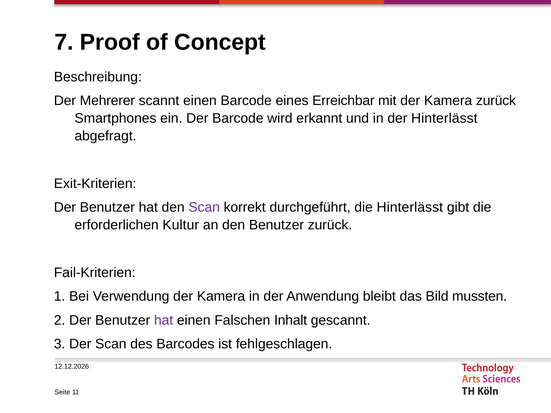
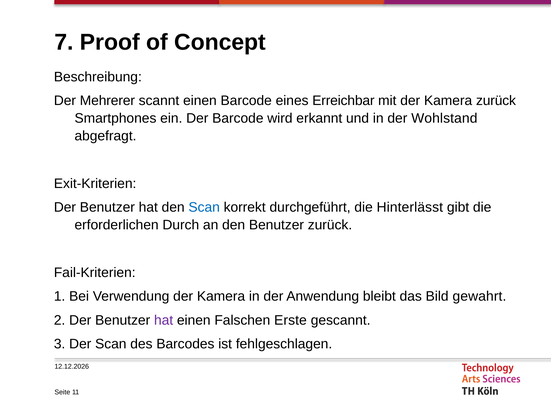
der Hinterlässt: Hinterlässt -> Wohlstand (444, 118)
Scan colour: purple -> blue (204, 207)
Kultur: Kultur -> Durch (181, 225)
mussten: mussten -> gewahrt (479, 297)
Inhalt: Inhalt -> Erste (290, 320)
